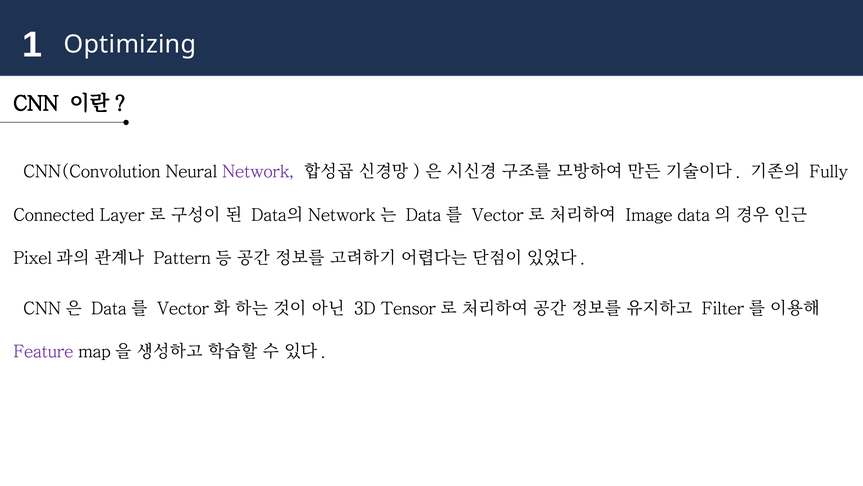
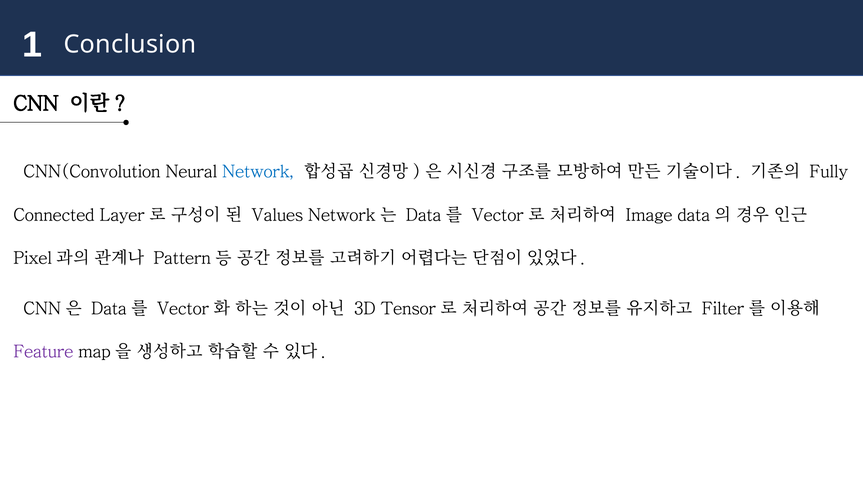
Optimizing: Optimizing -> Conclusion (130, 44)
Network colour: purple -> blue (258, 171)
Data의: Data의 -> Values (277, 214)
